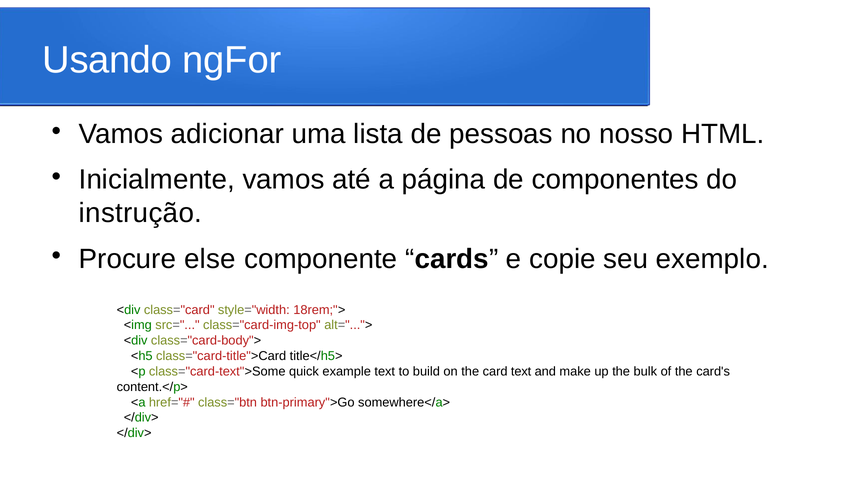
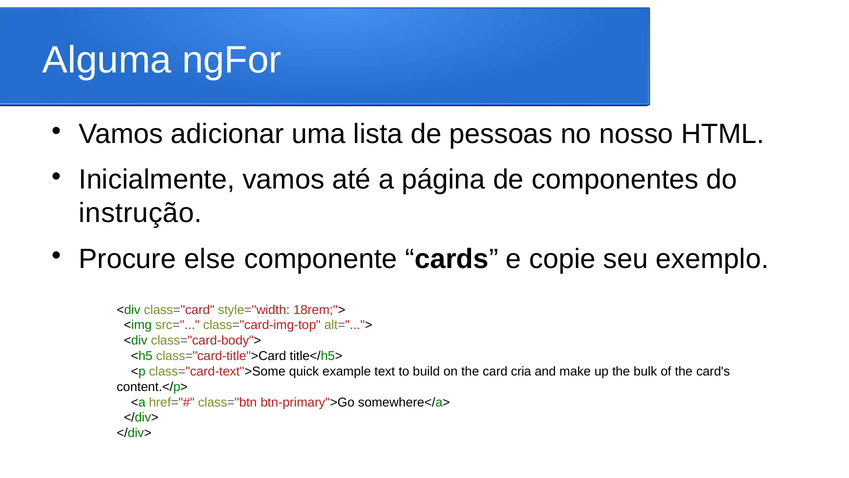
Usando: Usando -> Alguma (107, 60)
card text: text -> cria (521, 371)
